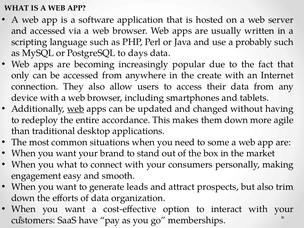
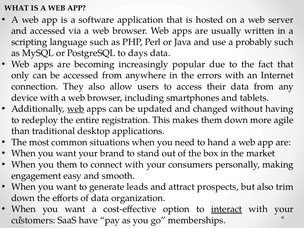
create: create -> errors (210, 75)
accordance: accordance -> registration (126, 120)
some: some -> hand (218, 142)
you what: what -> them (67, 165)
interact underline: none -> present (227, 209)
